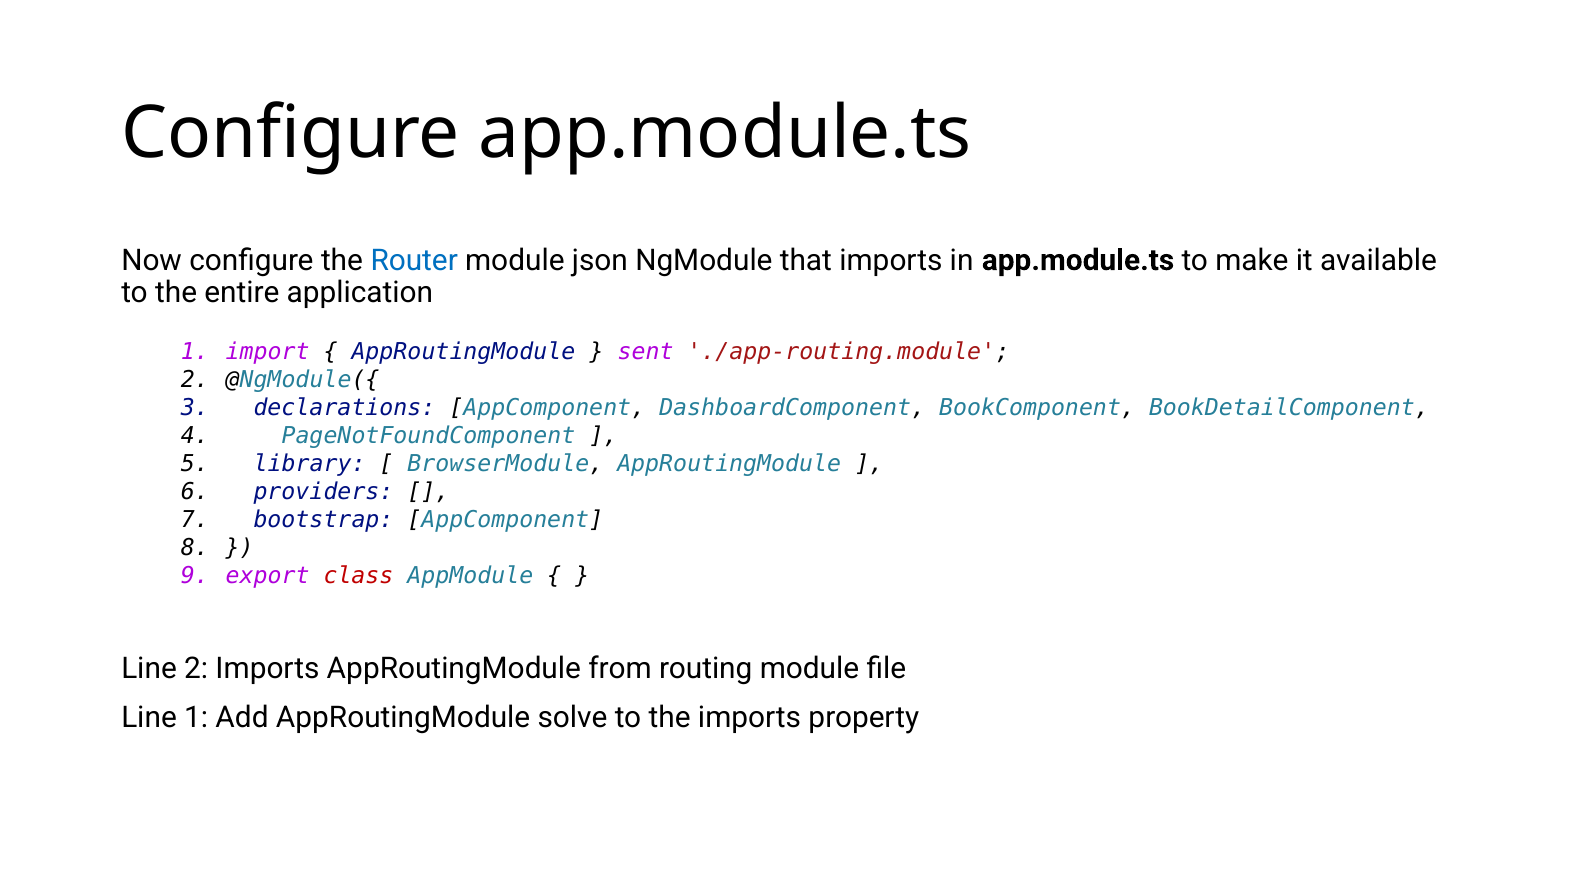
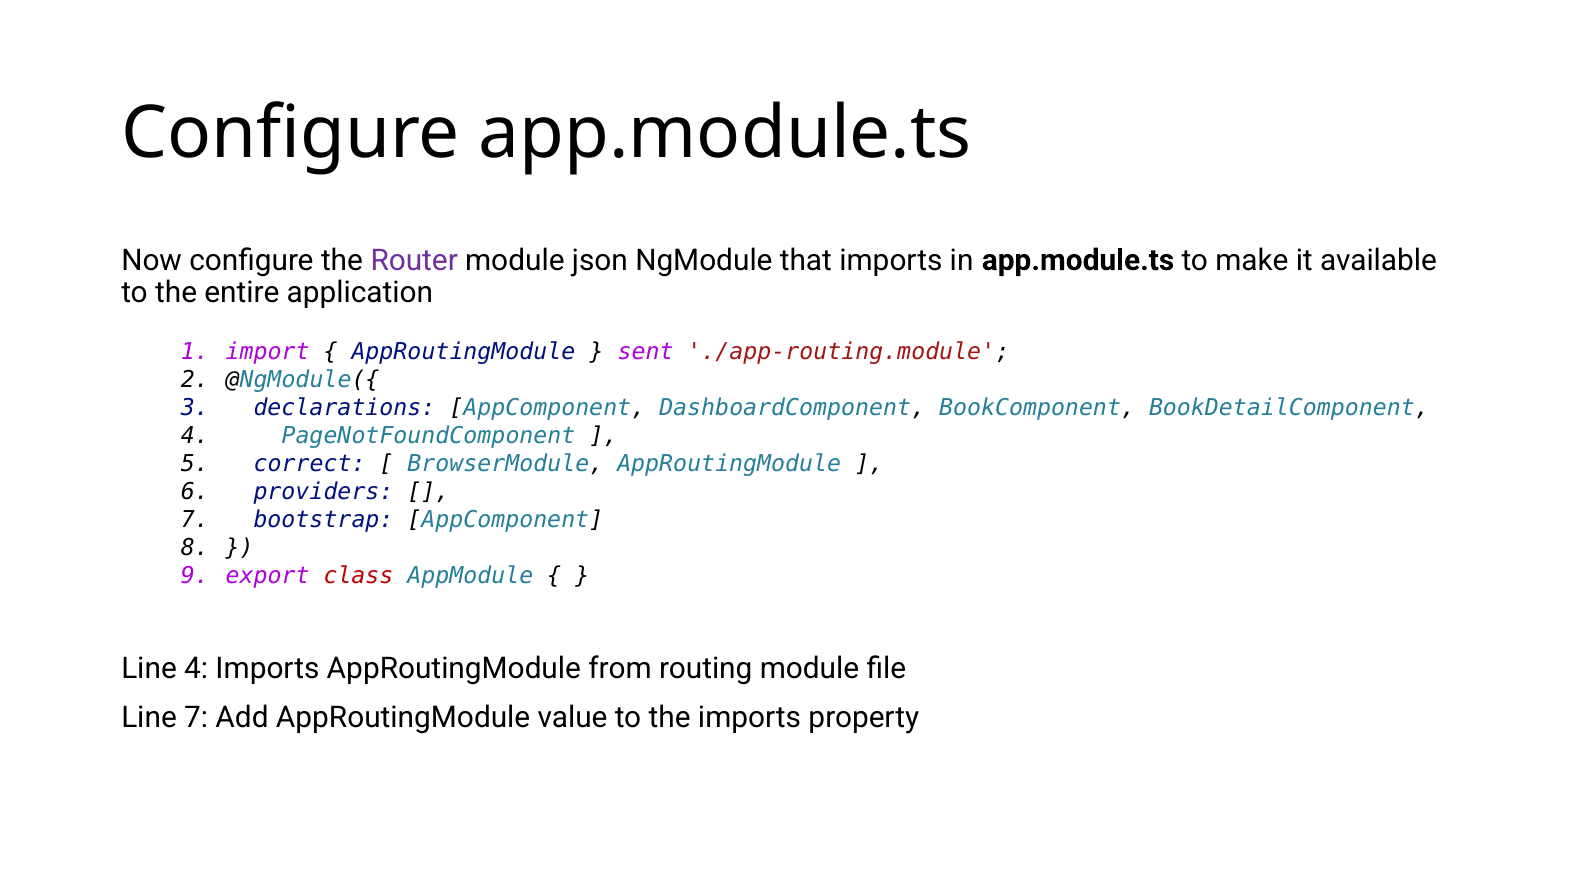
Router colour: blue -> purple (414, 260)
library: library -> correct (310, 464)
Line 2: 2 -> 4 (196, 669)
Line 1: 1 -> 7 (196, 718)
solve: solve -> value (573, 718)
